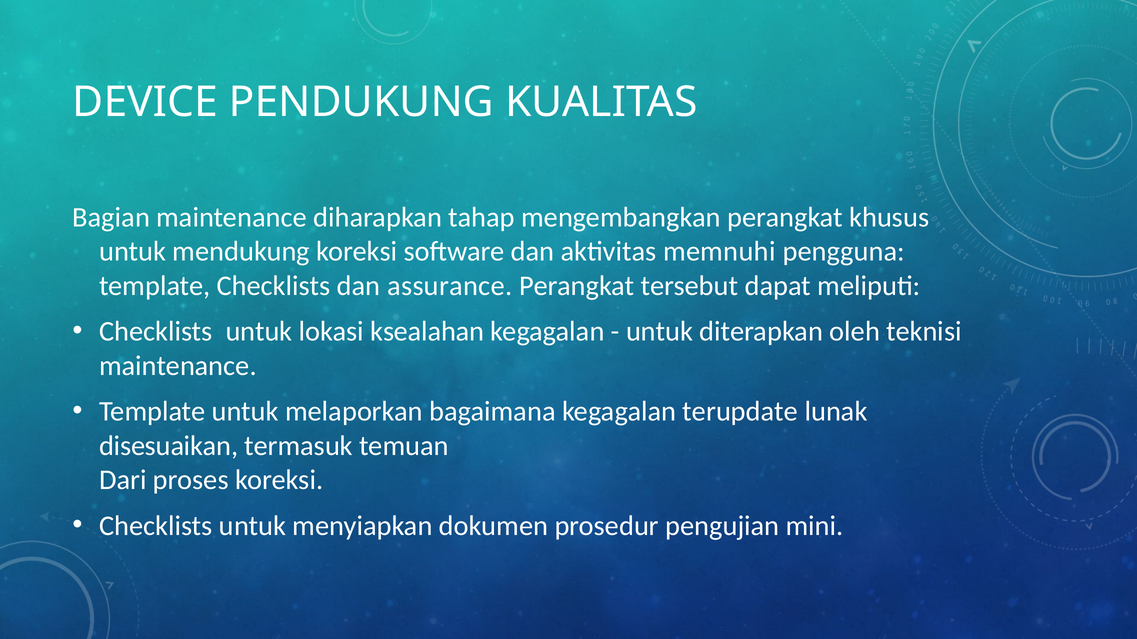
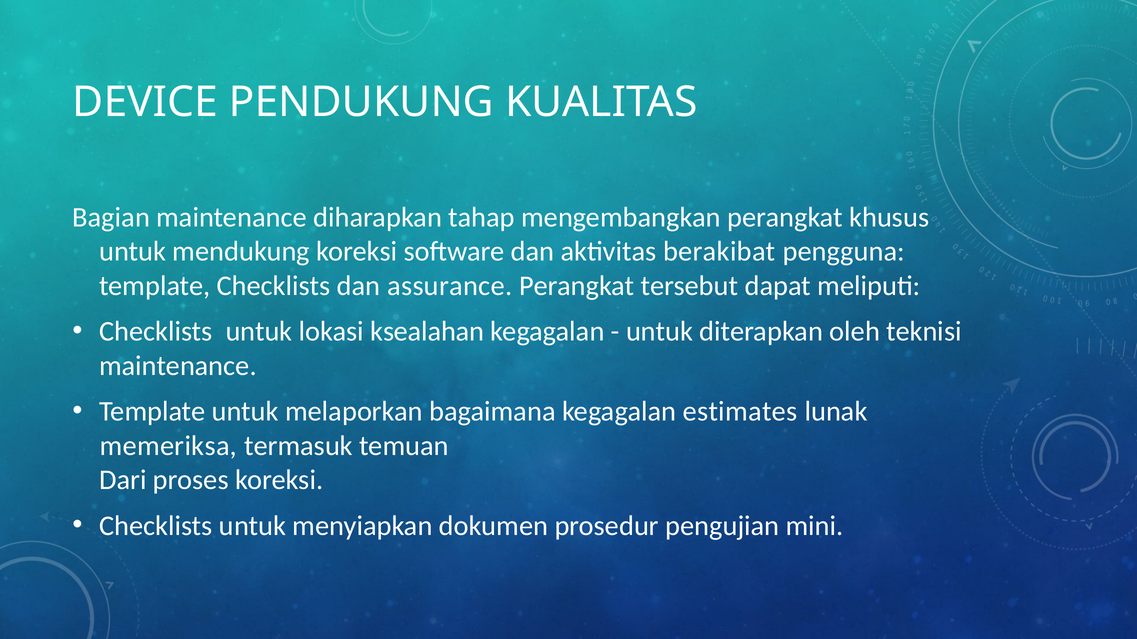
memnuhi: memnuhi -> berakibat (719, 252)
terupdate: terupdate -> estimates (740, 412)
disesuaikan: disesuaikan -> memeriksa (168, 446)
